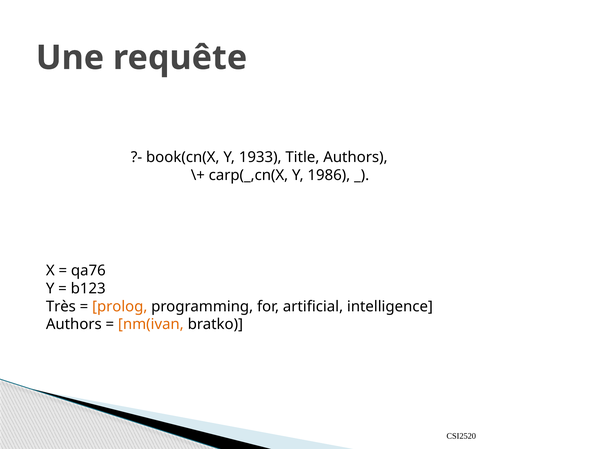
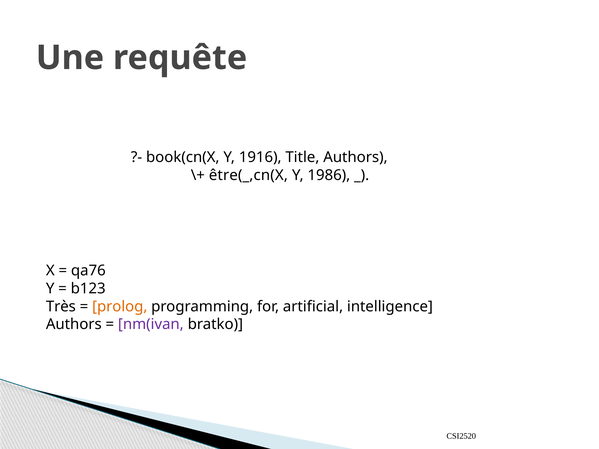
1933: 1933 -> 1916 (260, 157)
carp(_,cn(X: carp(_,cn(X -> être(_,cn(X (248, 175)
nm(ivan colour: orange -> purple (151, 325)
